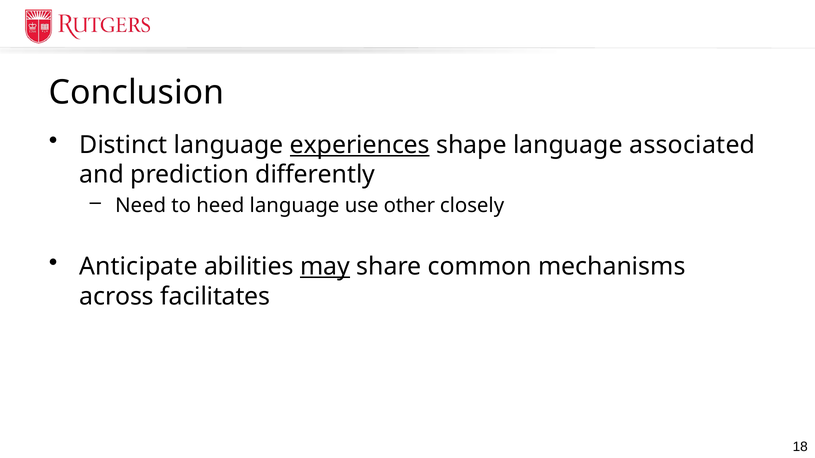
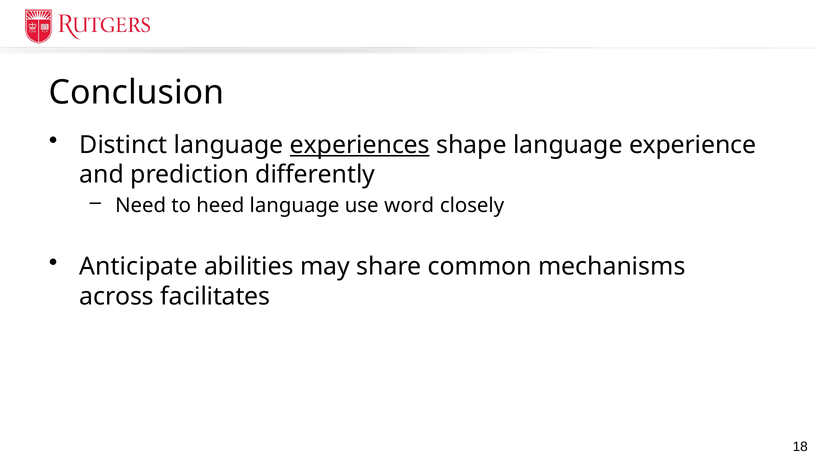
associated: associated -> experience (693, 145)
other: other -> word (409, 206)
may underline: present -> none (325, 267)
